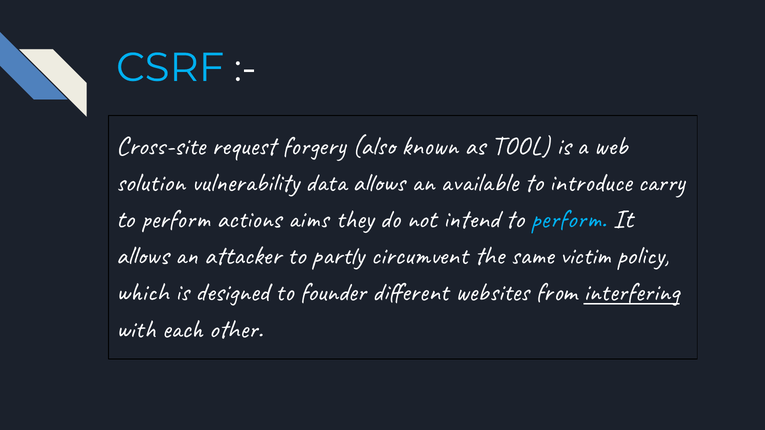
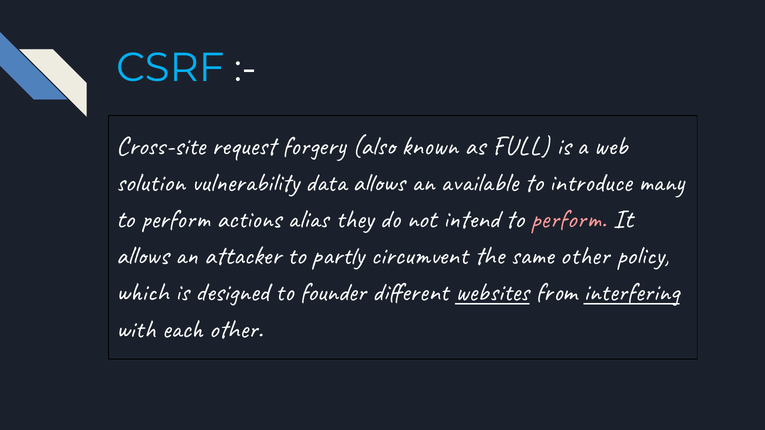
TOOL: TOOL -> FULL (521, 146)
carry: carry -> many (661, 183)
aims: aims -> alias (308, 219)
perform colour: light blue -> pink (569, 219)
same victim: victim -> other (585, 256)
websites underline: none -> present (492, 292)
